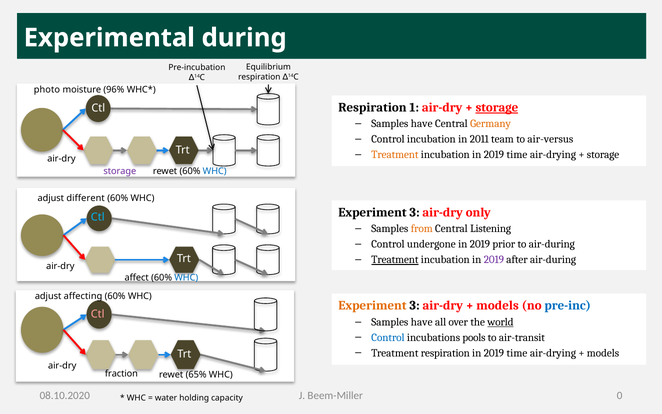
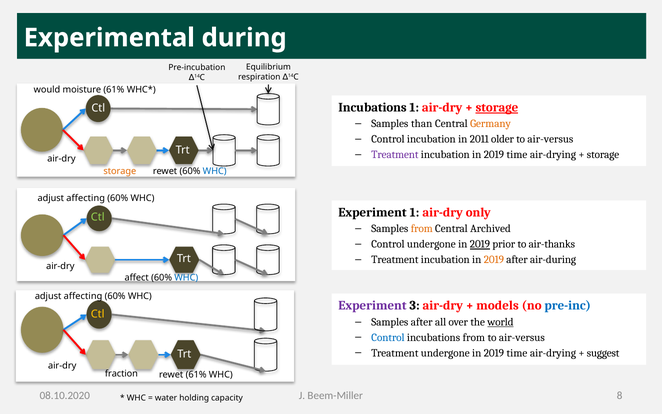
photo: photo -> would (47, 90)
moisture 96%: 96% -> 61% (114, 90)
Respiration: Respiration -> Incubations (372, 107)
have: have -> than (422, 124)
team: team -> older (503, 139)
Treatment colour: orange -> purple (395, 155)
storage colour: purple -> orange (120, 171)
different: different -> affecting (86, 198)
3: 3 -> 1 (414, 212)
Ctl colour: light blue -> light green (98, 217)
Listening: Listening -> Archived (491, 229)
2019 underline: none -> present (480, 244)
to air-during: air-during -> air-thanks (552, 244)
Treatment underline: present -> none (395, 260)
2019 colour: purple -> orange (494, 260)
Experiment colour: orange -> purple (372, 305)
Ctl colour: pink -> yellow (98, 314)
have: have -> after (422, 322)
incubations pools: pools -> from (474, 337)
air-transit: air-transit -> air-versus (522, 337)
Treatment respiration: respiration -> undergone (445, 353)
models: models -> suggest (603, 353)
rewet 65%: 65% -> 61% (196, 375)
0: 0 -> 8 (620, 395)
